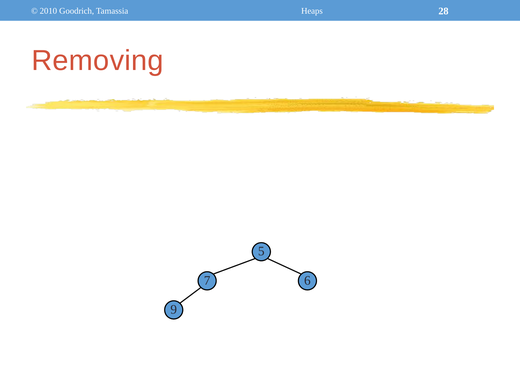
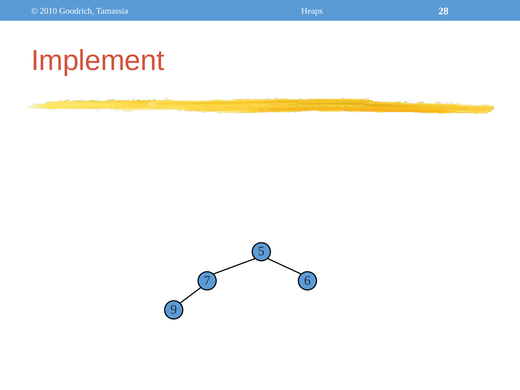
Removing: Removing -> Implement (98, 61)
